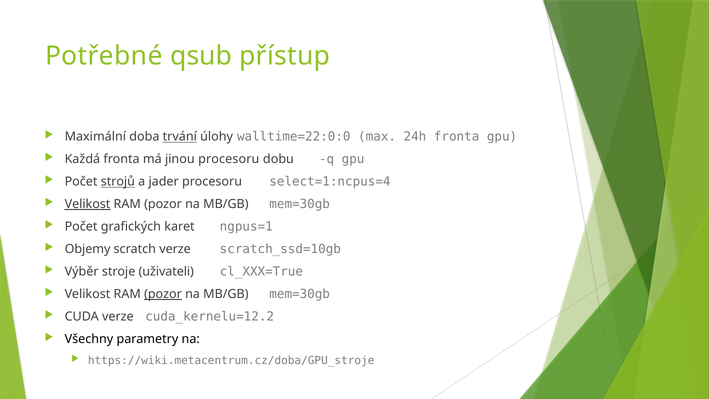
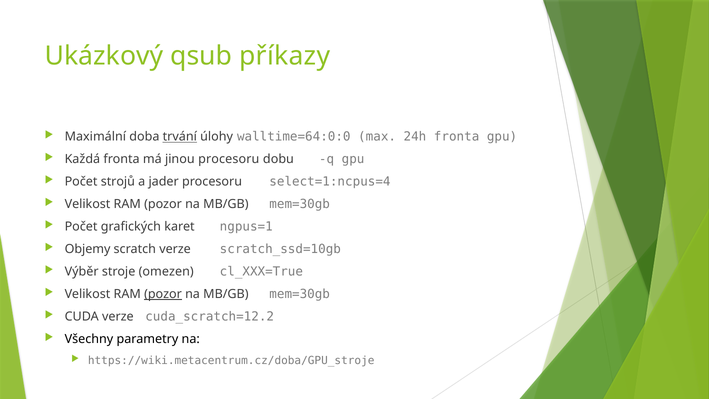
Potřebné: Potřebné -> Ukázkový (104, 56)
přístup: přístup -> příkazy (285, 56)
walltime=22:0:0: walltime=22:0:0 -> walltime=64:0:0 (294, 137)
strojů underline: present -> none (118, 182)
Velikost underline: present -> none (88, 204)
uživateli: uživateli -> omezen (166, 272)
cuda_kernelu=12.2: cuda_kernelu=12.2 -> cuda_scratch=12.2 (210, 316)
